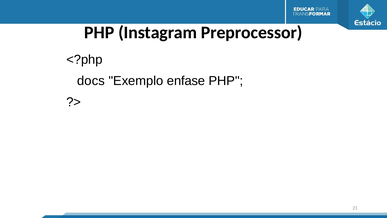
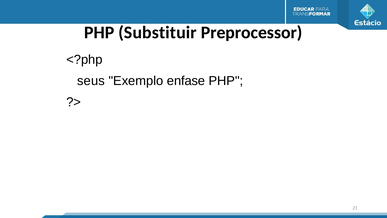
Instagram: Instagram -> Substituir (158, 33)
docs: docs -> seus (91, 81)
